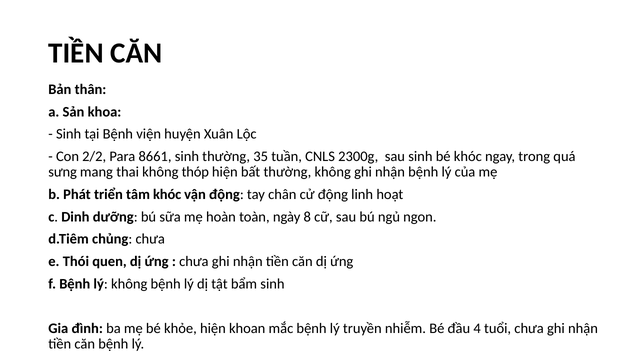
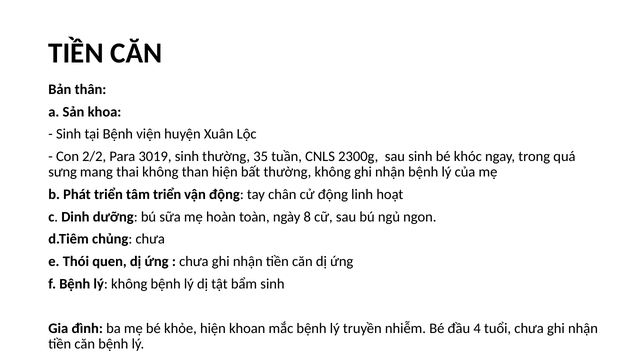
8661: 8661 -> 3019 (155, 156)
thóp: thóp -> than (195, 172)
tâm khóc: khóc -> triển (167, 194)
